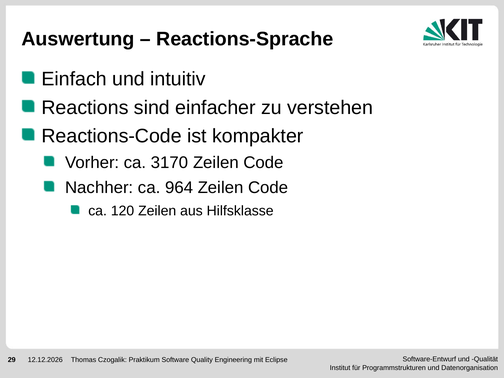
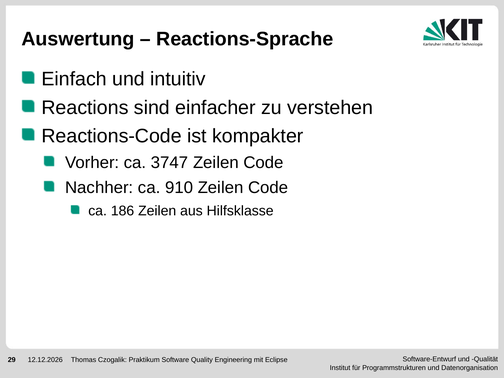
3170: 3170 -> 3747 (170, 163)
964: 964 -> 910 (179, 188)
120: 120 -> 186 (123, 211)
